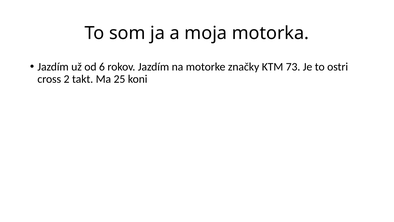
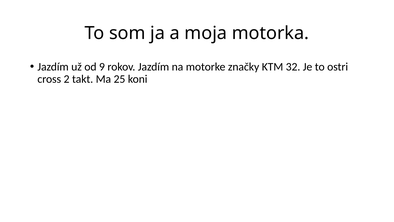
6: 6 -> 9 (102, 67)
73: 73 -> 32 (293, 67)
